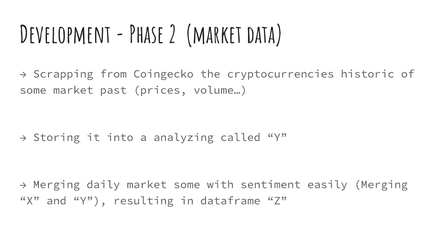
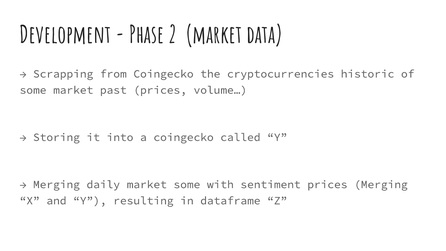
a analyzing: analyzing -> coingecko (184, 137)
sentiment easily: easily -> prices (327, 184)
